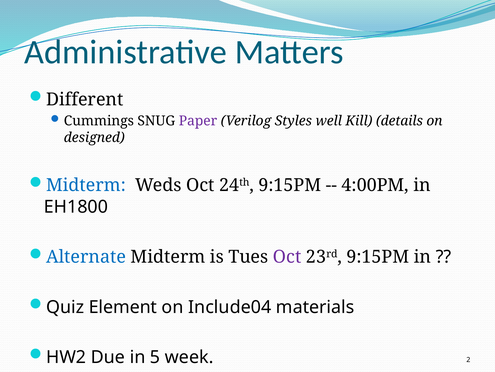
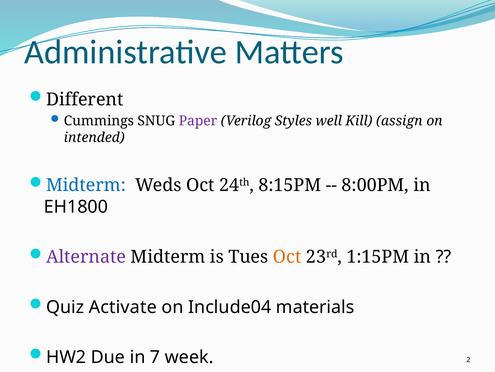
details: details -> assign (399, 121)
designed: designed -> intended (94, 137)
24th 9:15PM: 9:15PM -> 8:15PM (290, 185)
4:00PM: 4:00PM -> 8:00PM (375, 185)
Alternate colour: blue -> purple (86, 256)
Oct colour: purple -> orange (287, 256)
23rd 9:15PM: 9:15PM -> 1:15PM (378, 256)
Element: Element -> Activate (123, 306)
5: 5 -> 7 (155, 356)
